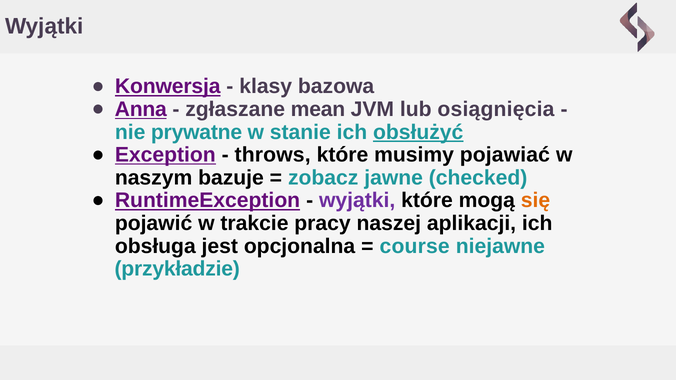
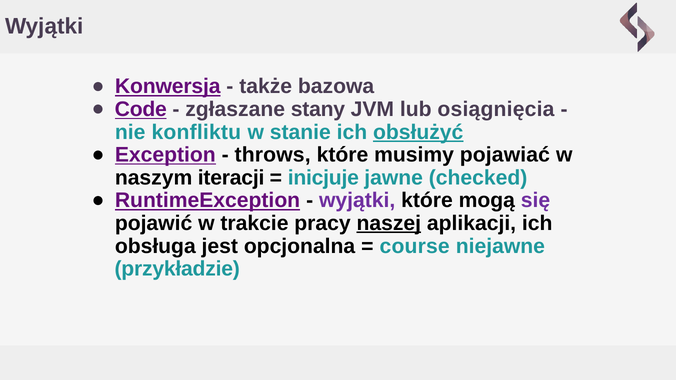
klasy: klasy -> także (266, 87)
Anna: Anna -> Code (141, 109)
mean: mean -> stany (318, 109)
prywatne: prywatne -> konfliktu (196, 132)
bazuje: bazuje -> iteracji (231, 178)
zobacz: zobacz -> inicjuje (323, 178)
się colour: orange -> purple (535, 201)
naszej underline: none -> present (389, 223)
